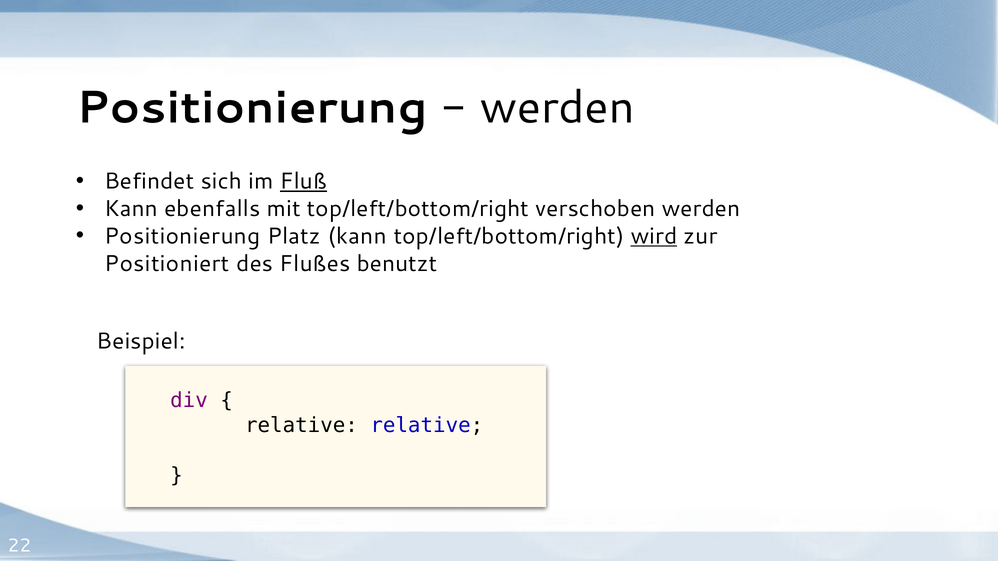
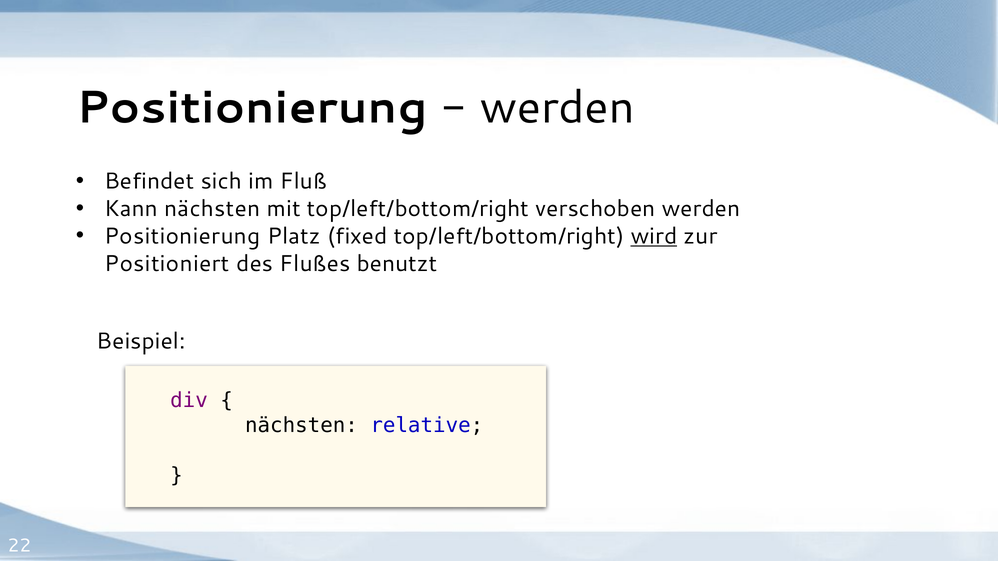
Fluß underline: present -> none (303, 181)
Kann ebenfalls: ebenfalls -> nächsten (212, 209)
Platz kann: kann -> fixed (357, 236)
relative: relative -> nächsten (301, 426)
